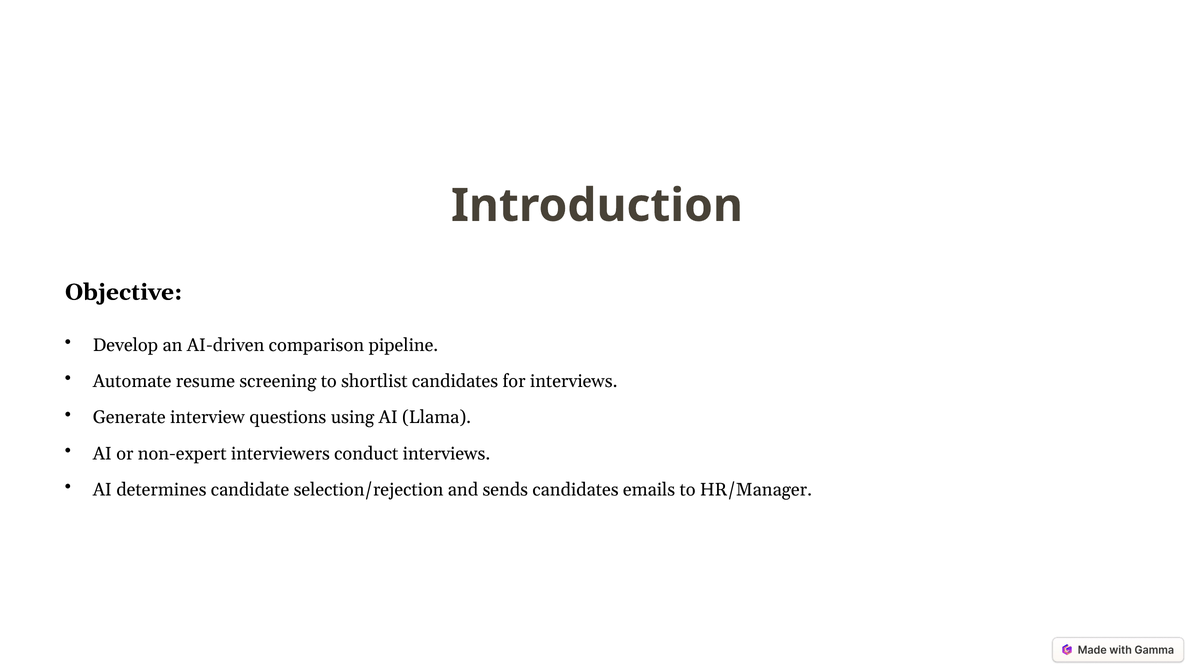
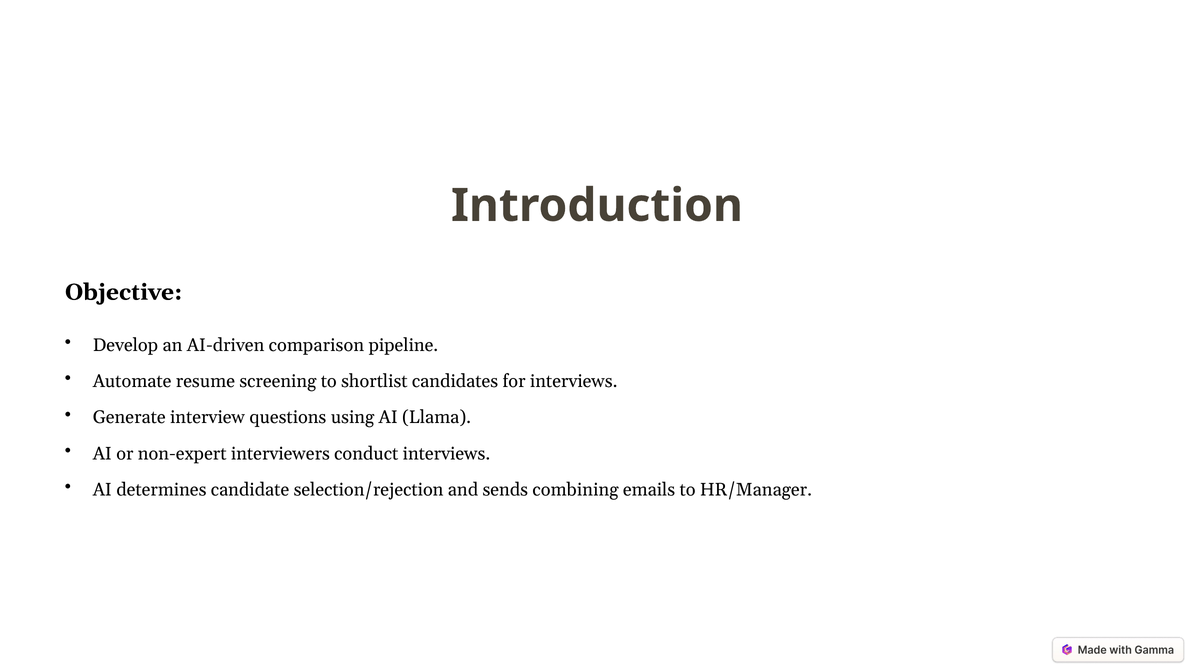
sends candidates: candidates -> combining (575, 489)
